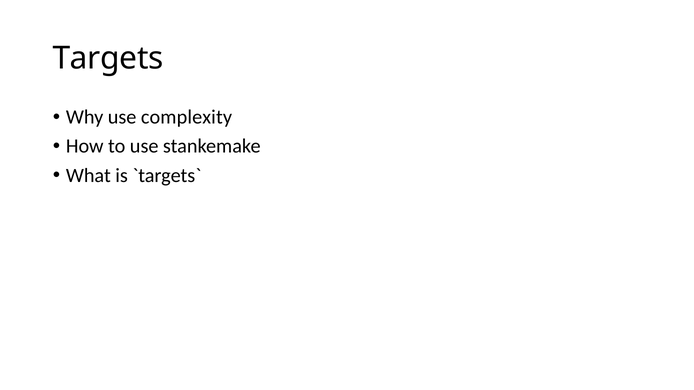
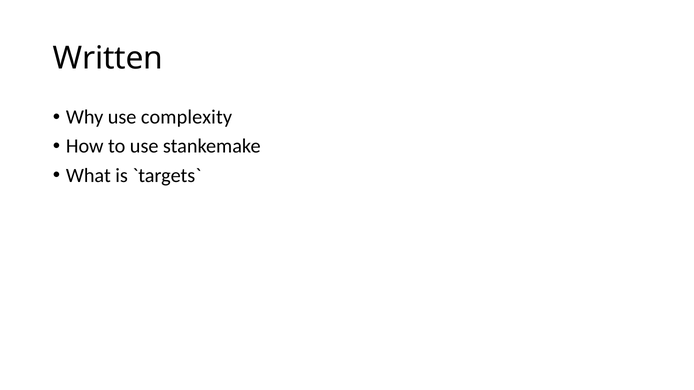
Targets: Targets -> Written (108, 58)
